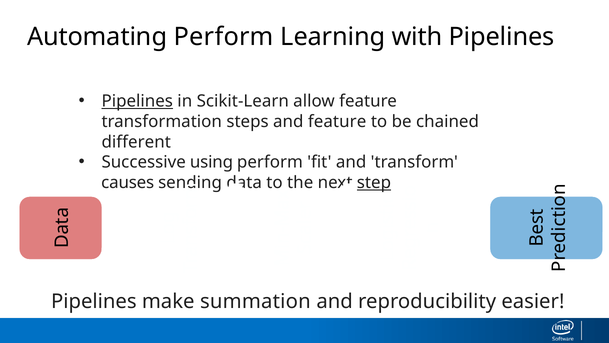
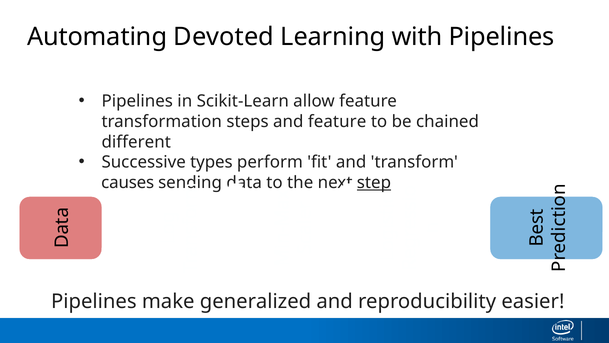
Automating Perform: Perform -> Devoted (224, 37)
Pipelines underline: present -> none (137, 101)
using: using -> types (211, 162)
summation: summation -> generalized (255, 301)
